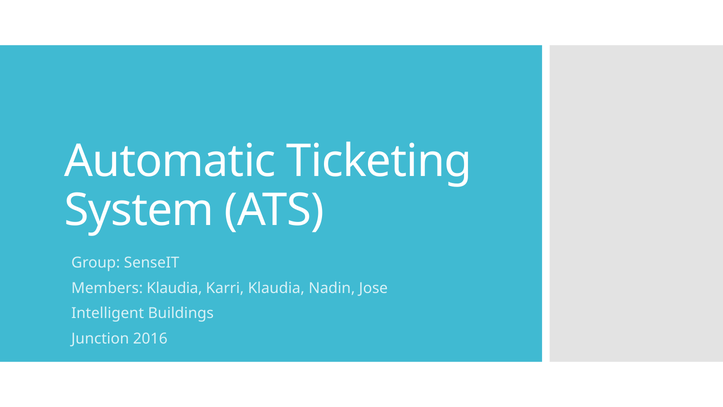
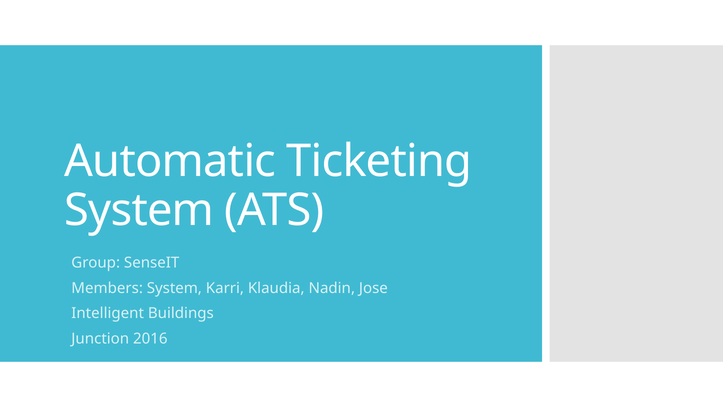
Members Klaudia: Klaudia -> System (174, 288)
